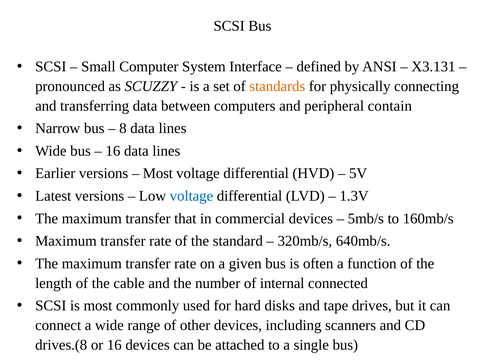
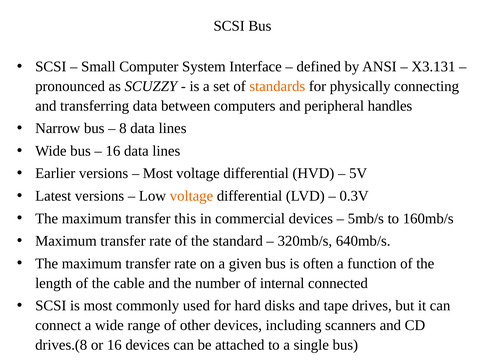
contain: contain -> handles (390, 106)
voltage colour: blue -> orange (191, 196)
1.3V: 1.3V -> 0.3V (354, 196)
that: that -> this (185, 218)
